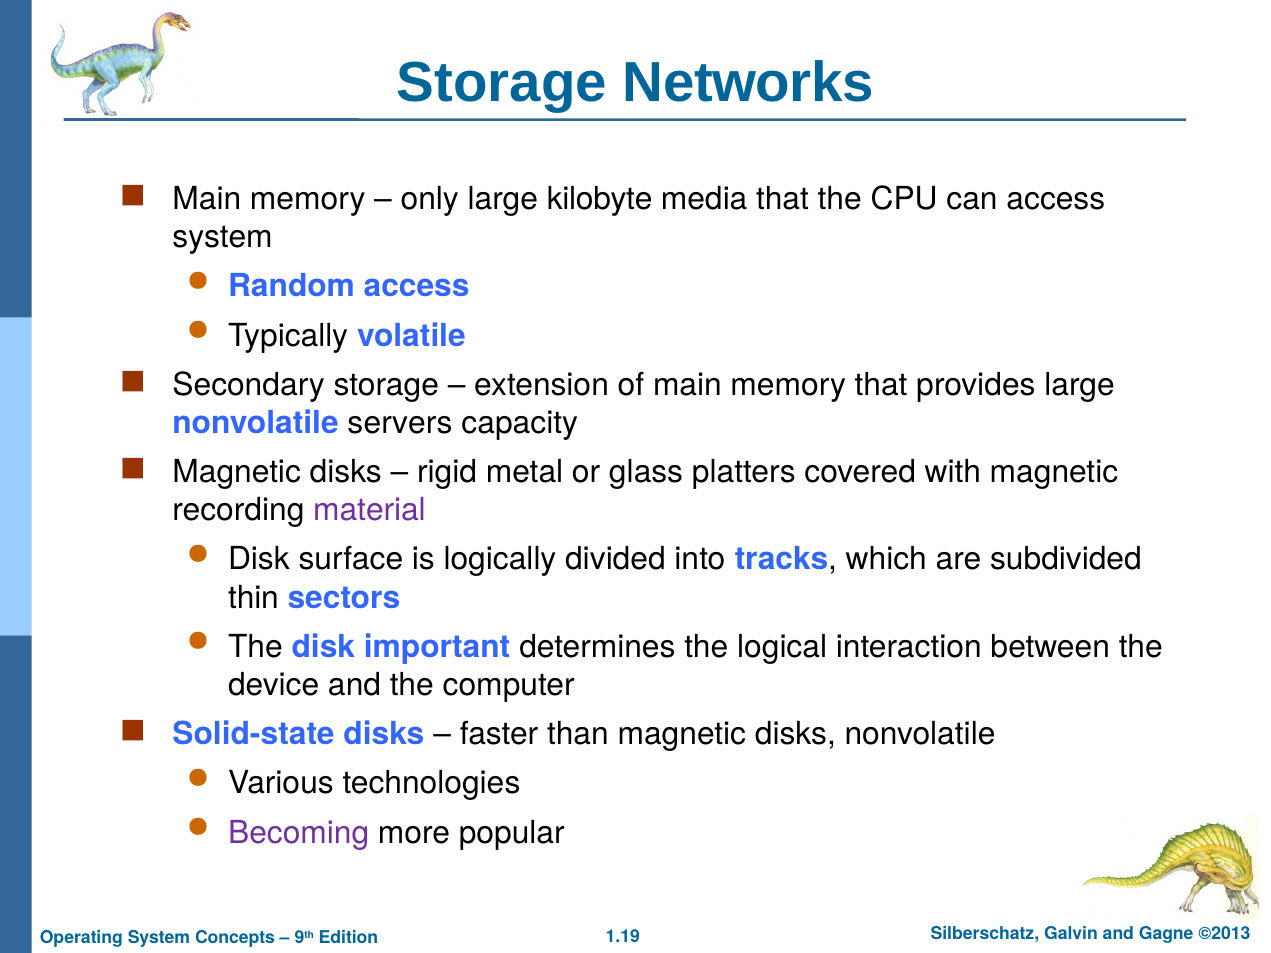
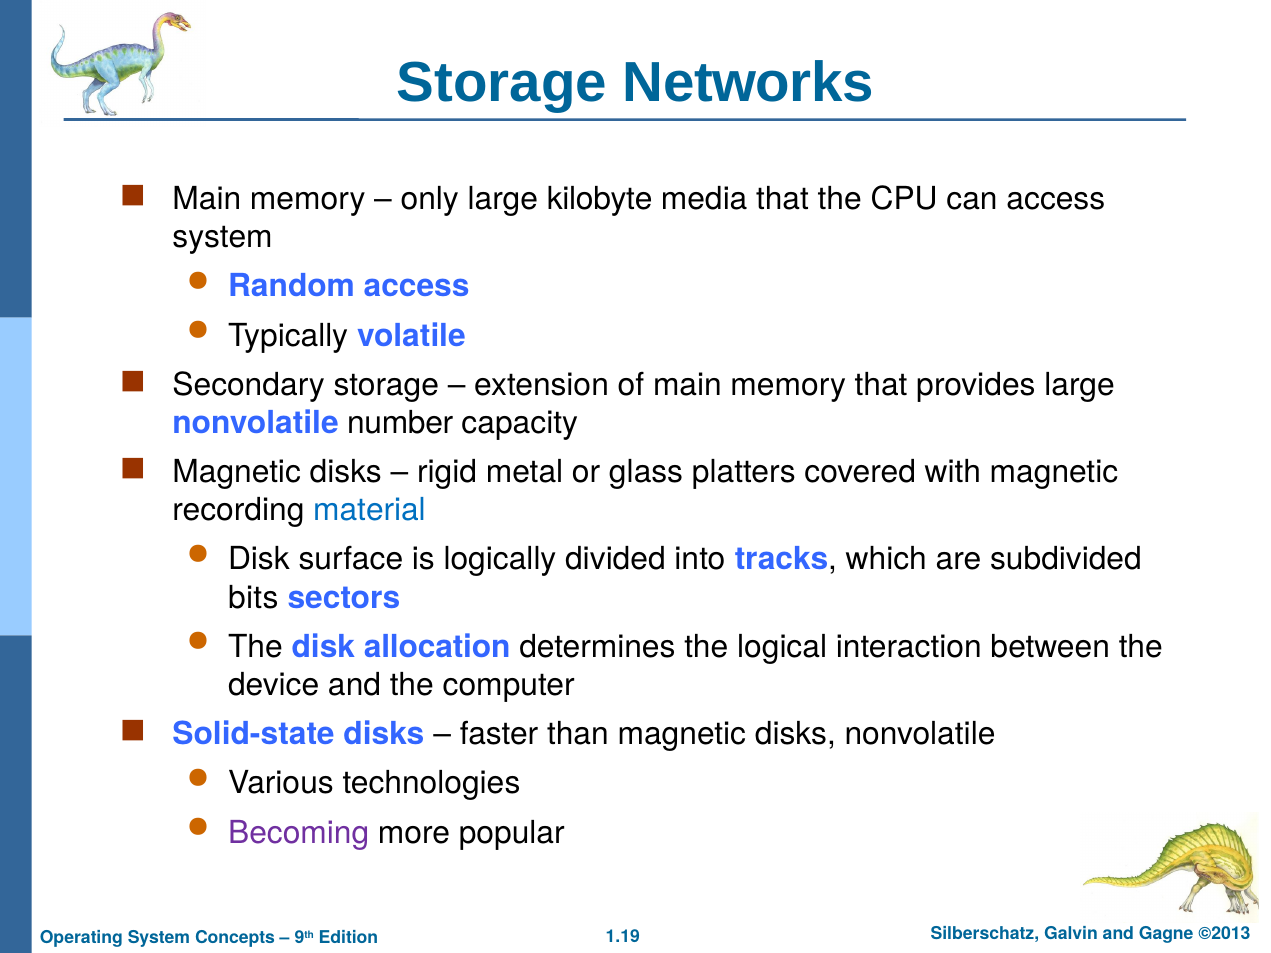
servers: servers -> number (400, 423)
material colour: purple -> blue (370, 510)
thin: thin -> bits (253, 598)
important: important -> allocation (437, 647)
